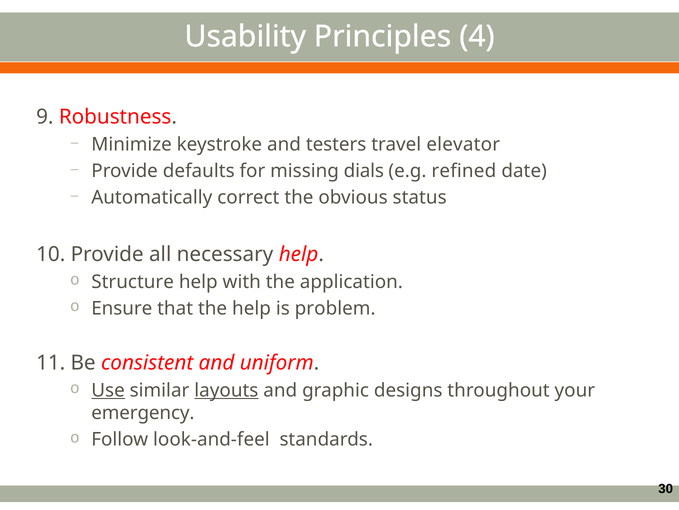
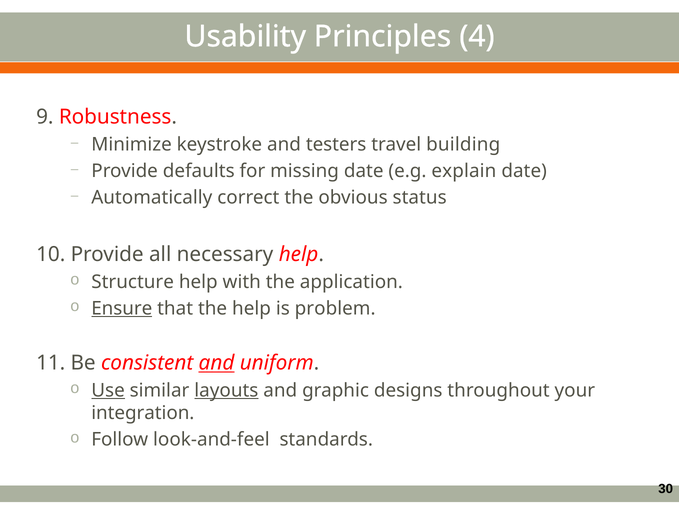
elevator: elevator -> building (463, 144)
missing dials: dials -> date (364, 171)
refined: refined -> explain (464, 171)
Ensure underline: none -> present (122, 308)
and underline: none -> present (217, 362)
emergency: emergency -> integration (143, 413)
